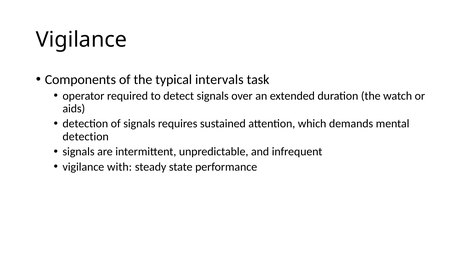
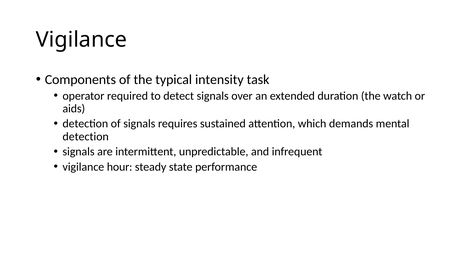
intervals: intervals -> intensity (219, 80)
with: with -> hour (120, 167)
